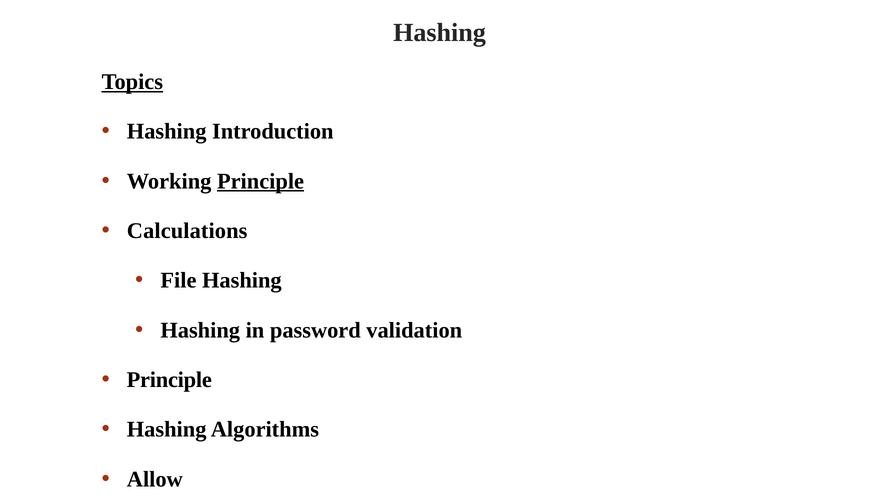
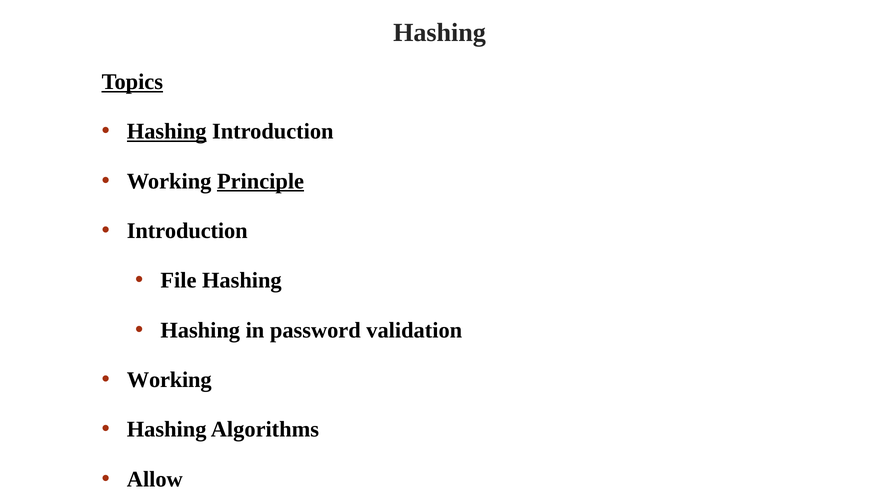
Hashing underline: none -> present (167, 132)
Calculations: Calculations -> Introduction (187, 231)
Principle: Principle -> Working (169, 380)
